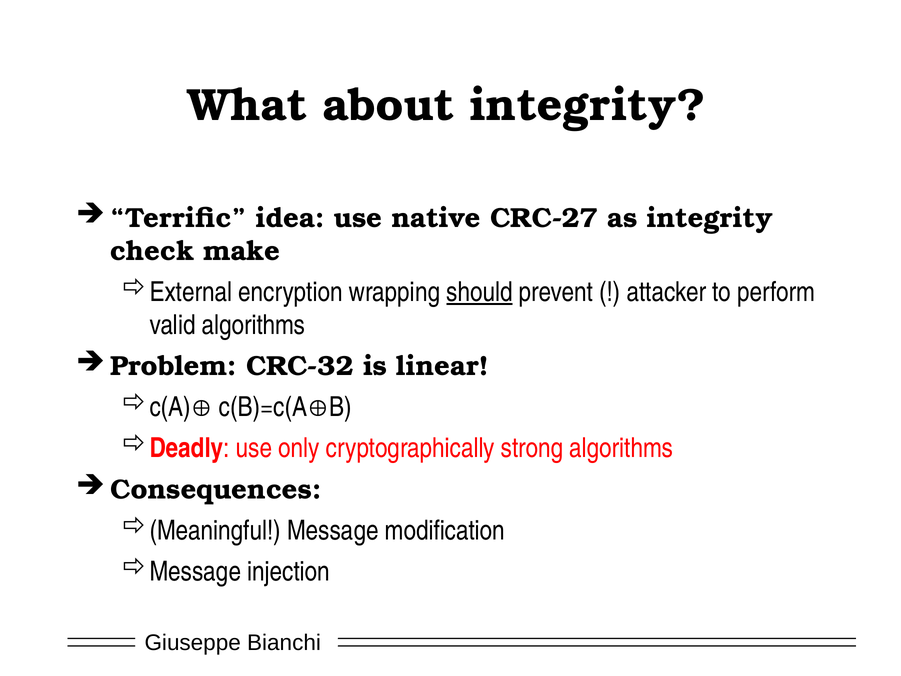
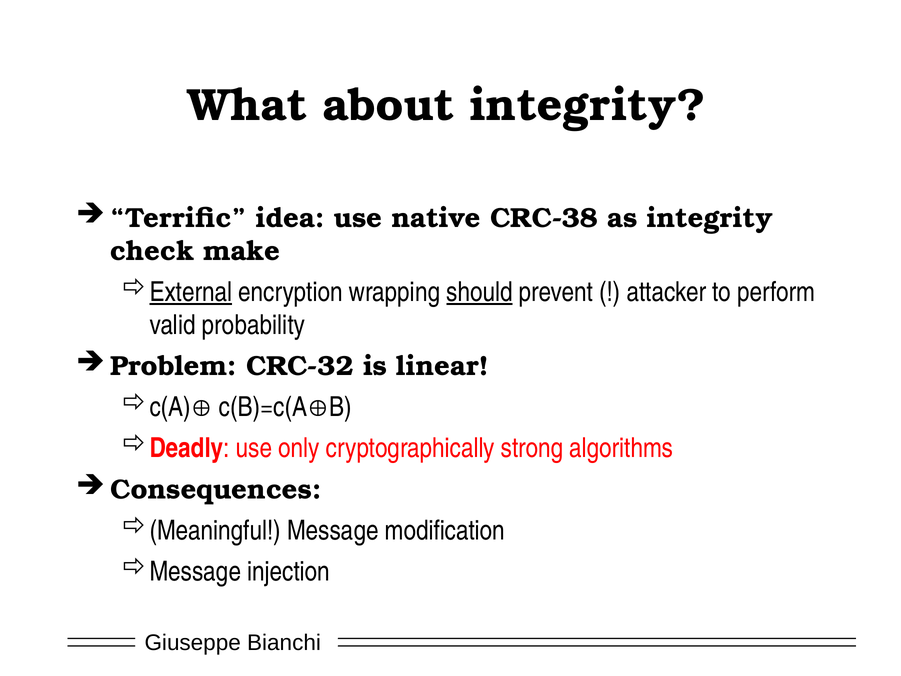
CRC-27: CRC-27 -> CRC-38 (544, 218)
External underline: none -> present (191, 292)
valid algorithms: algorithms -> probability (253, 325)
